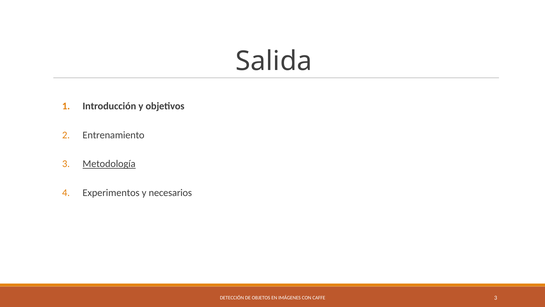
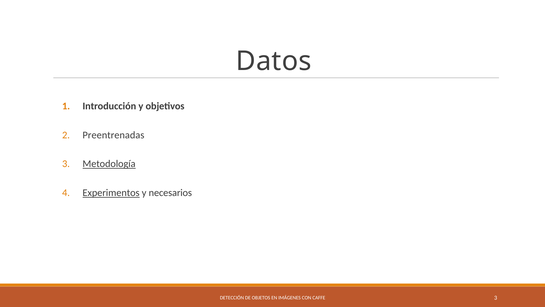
Salida: Salida -> Datos (274, 61)
Entrenamiento: Entrenamiento -> Preentrenadas (113, 135)
Experimentos underline: none -> present (111, 193)
